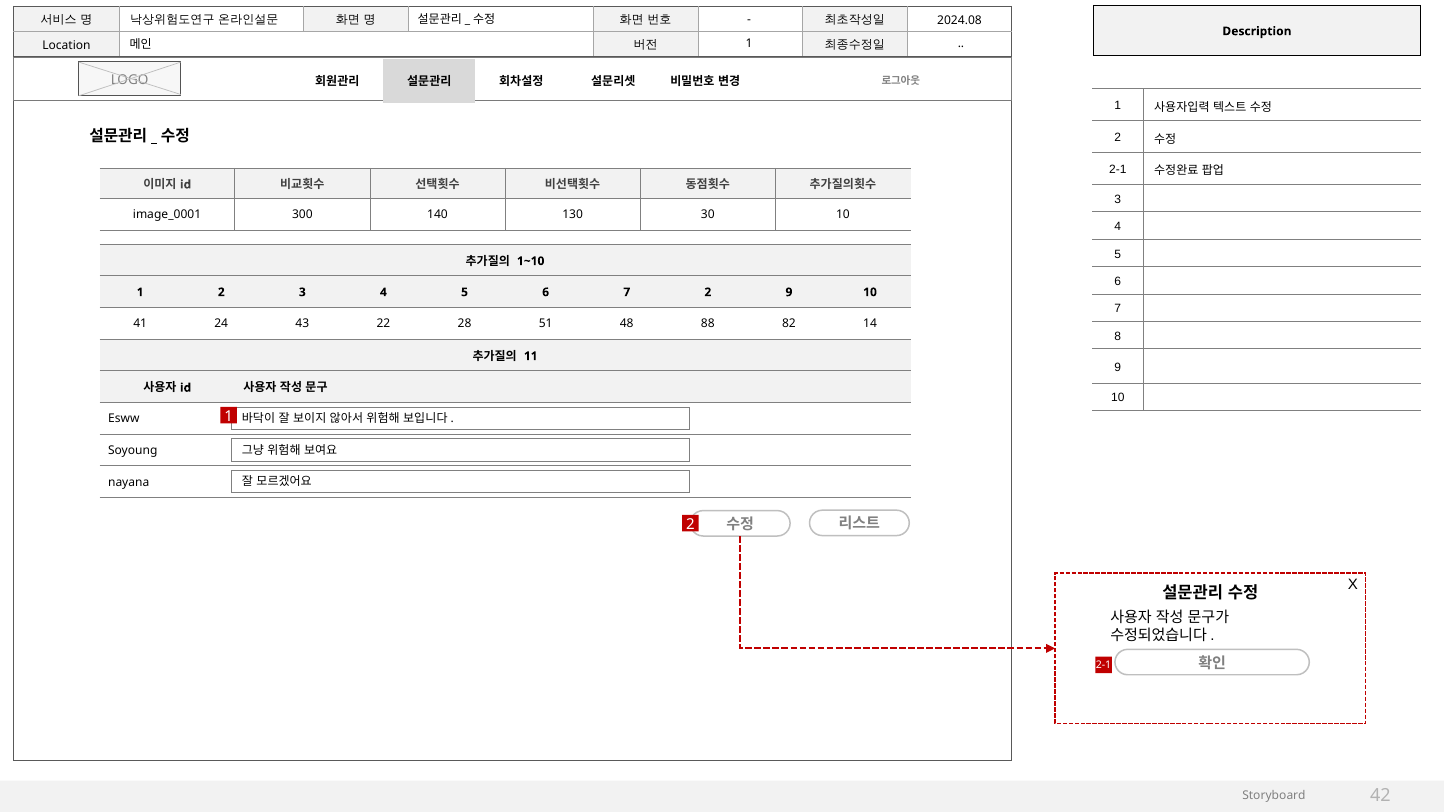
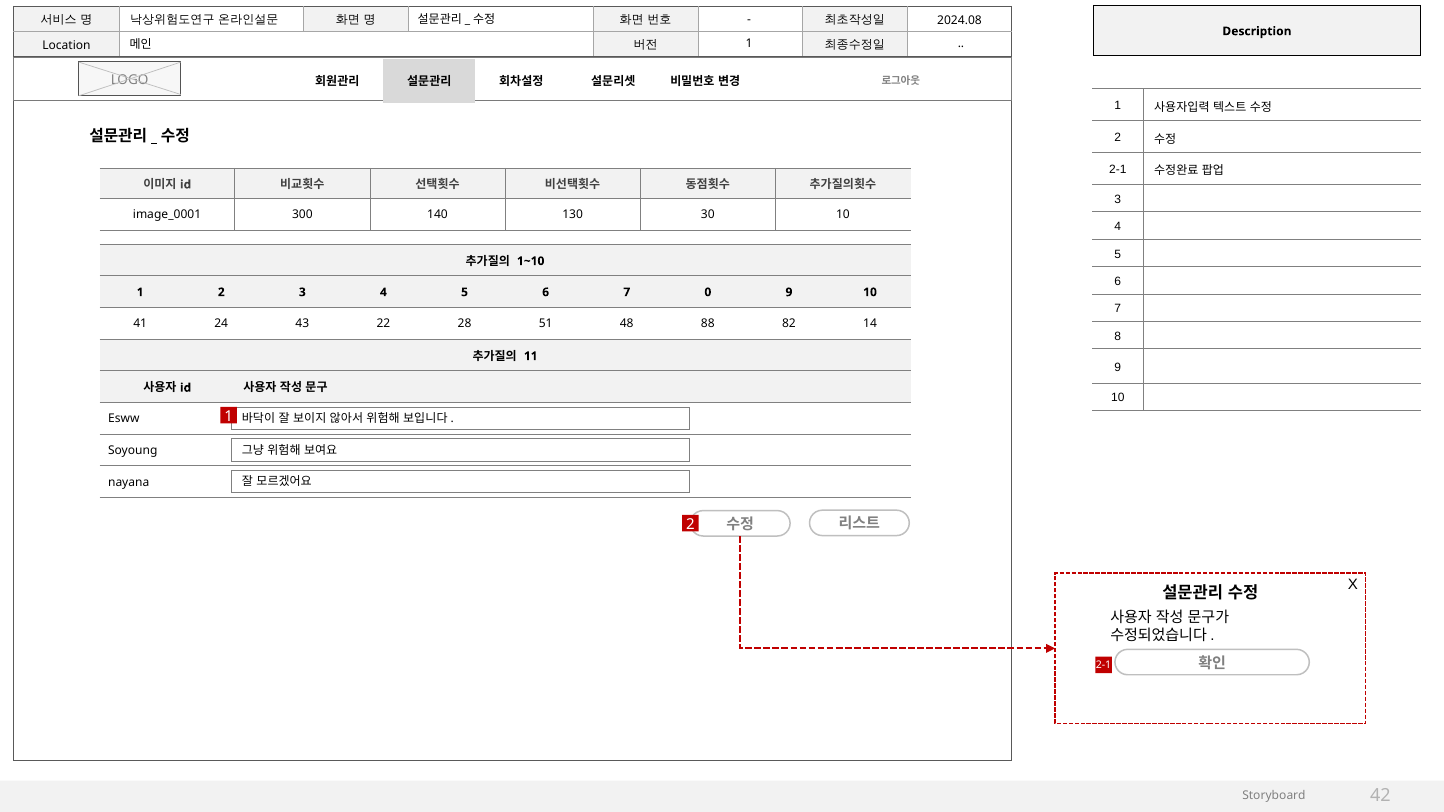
7 2: 2 -> 0 (708, 292)
